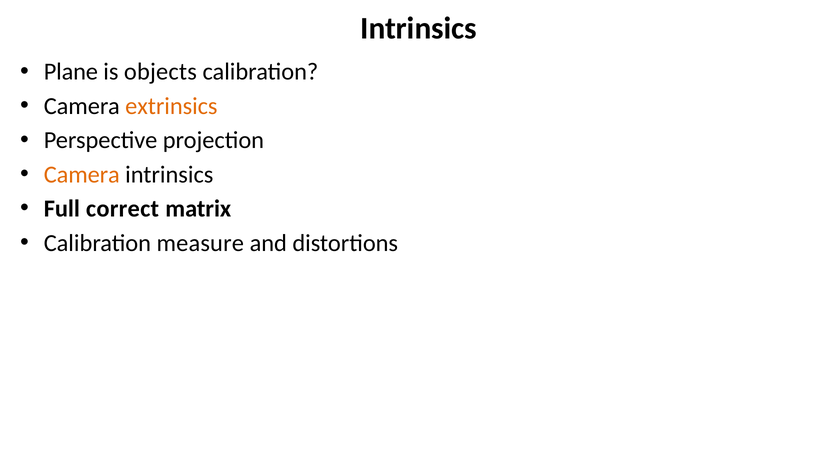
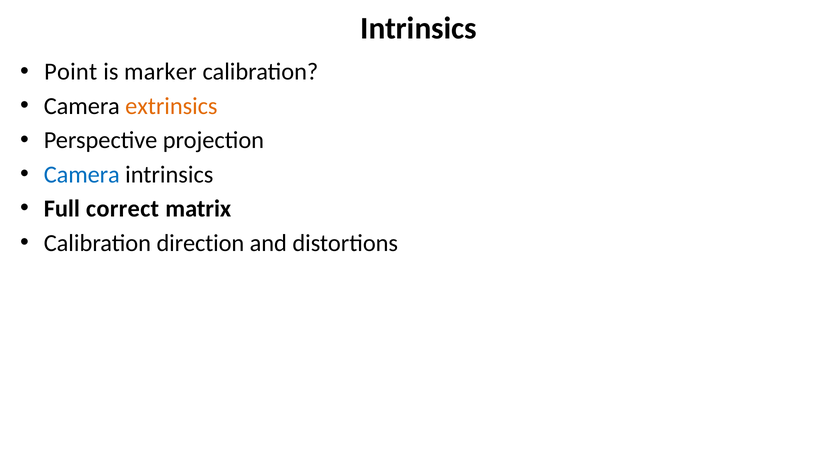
Plane: Plane -> Point (71, 72)
objects: objects -> marker (160, 72)
Camera colour: orange -> blue (82, 174)
measure: measure -> direction (200, 243)
